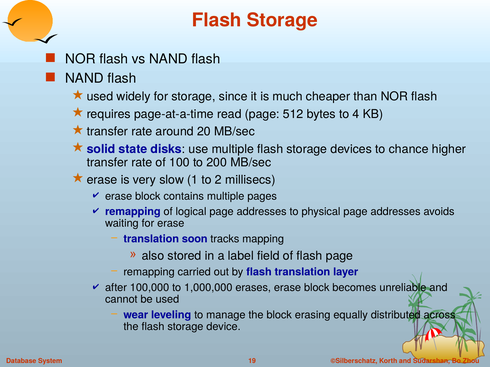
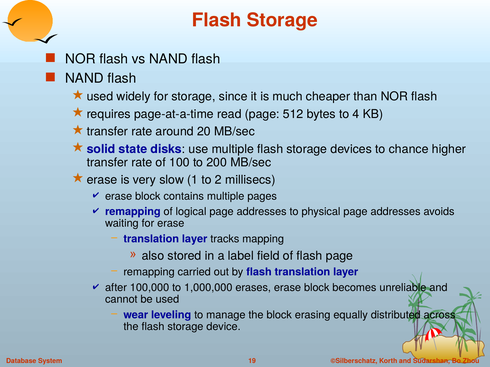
soon: soon -> layer (195, 239)
